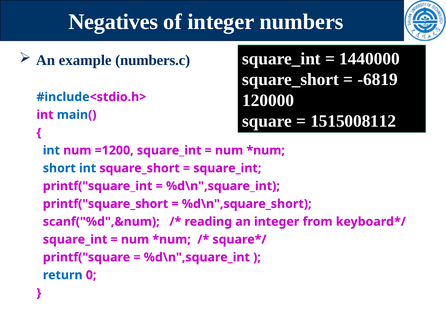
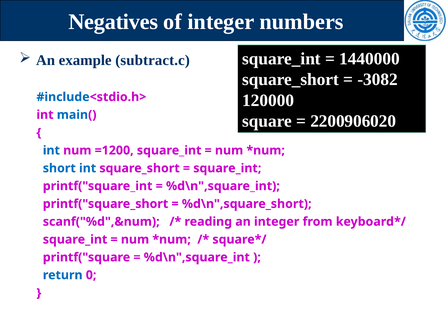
numbers.c: numbers.c -> subtract.c (153, 61)
-6819: -6819 -> -3082 (378, 80)
1515008112: 1515008112 -> 2200906020 (353, 121)
